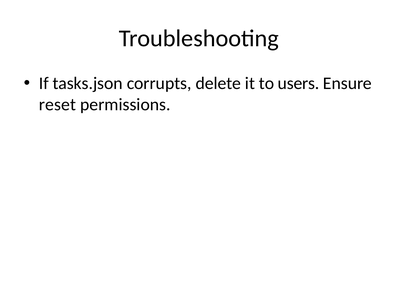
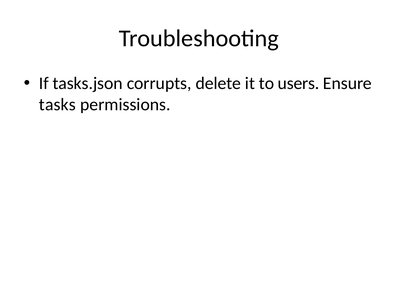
reset: reset -> tasks (57, 105)
